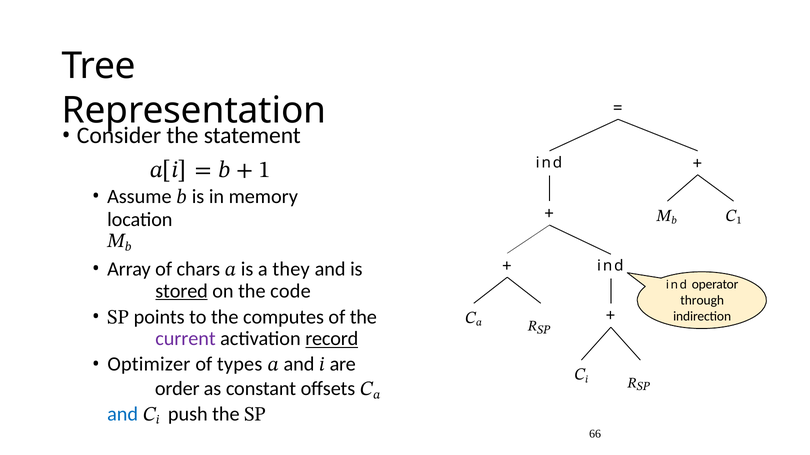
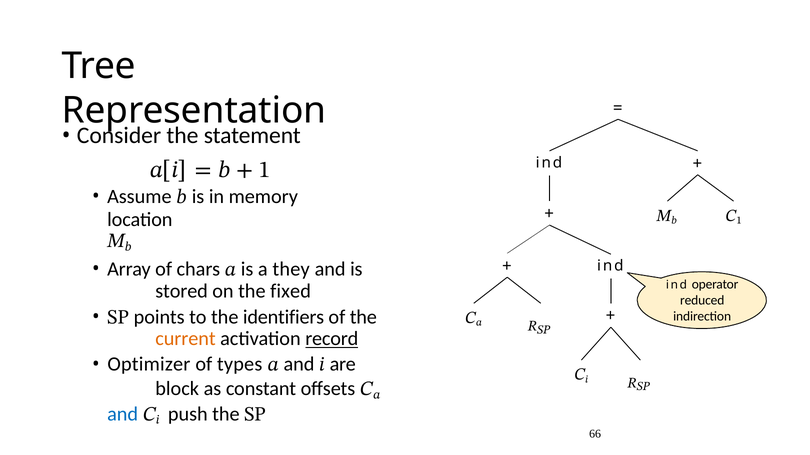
stored underline: present -> none (182, 291)
code: code -> fixed (291, 291)
through: through -> reduced (702, 301)
computes: computes -> identifiers (284, 317)
current colour: purple -> orange (185, 339)
order: order -> block (177, 389)
